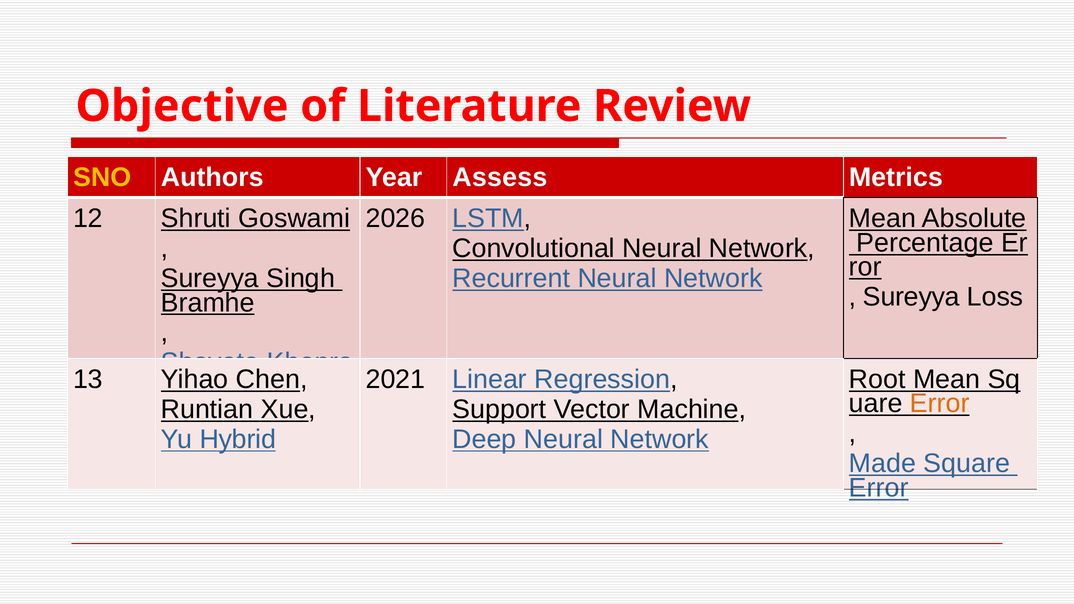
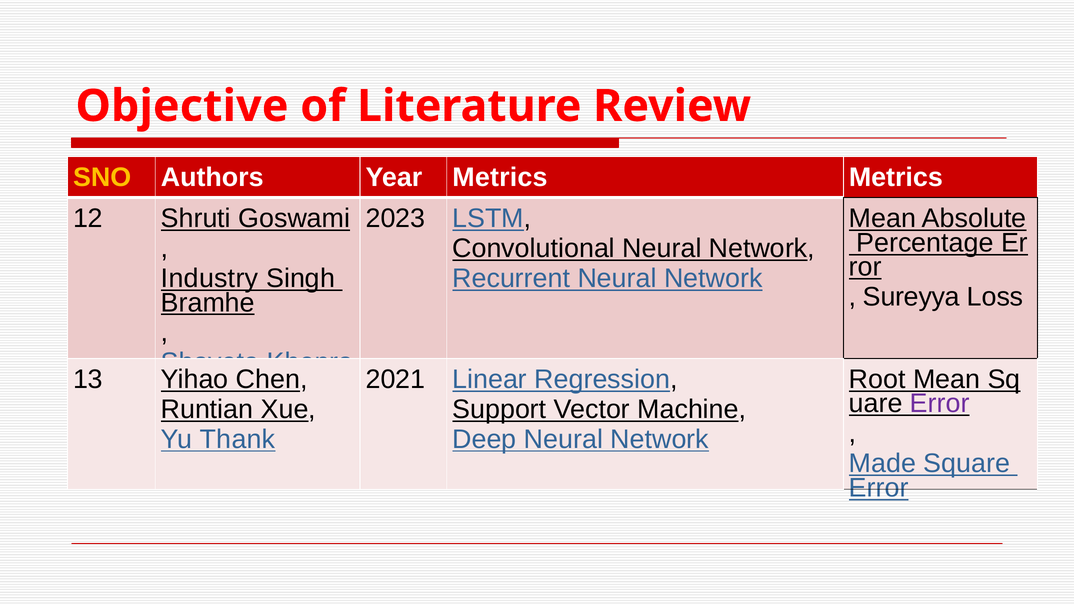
Year Assess: Assess -> Metrics (500, 177)
2026: 2026 -> 2023 (395, 219)
Sureyya: Sureyya -> Industry (210, 278)
Error colour: orange -> purple (940, 404)
Hybrid: Hybrid -> Thank (238, 439)
